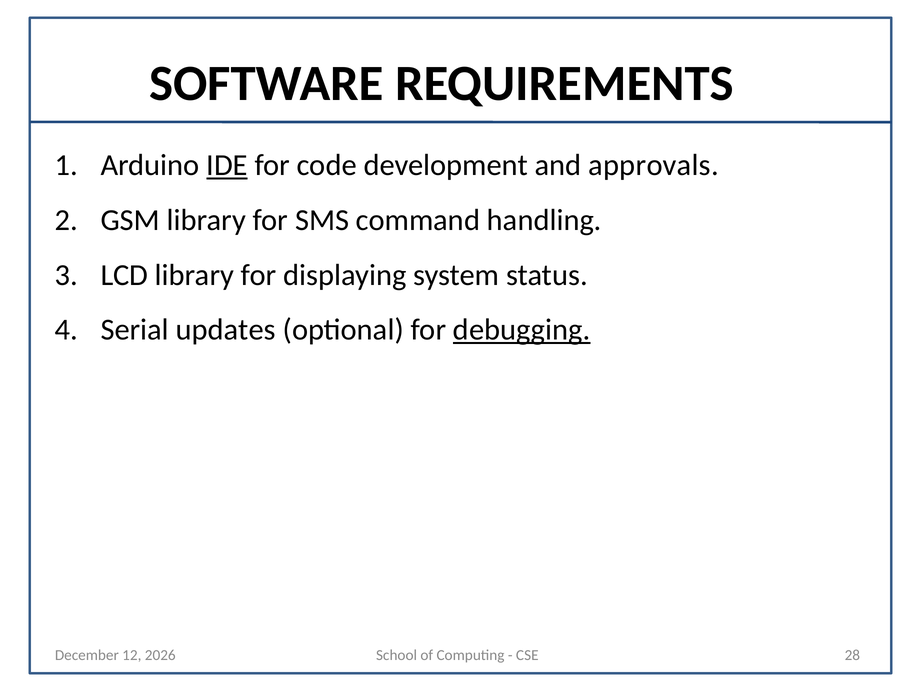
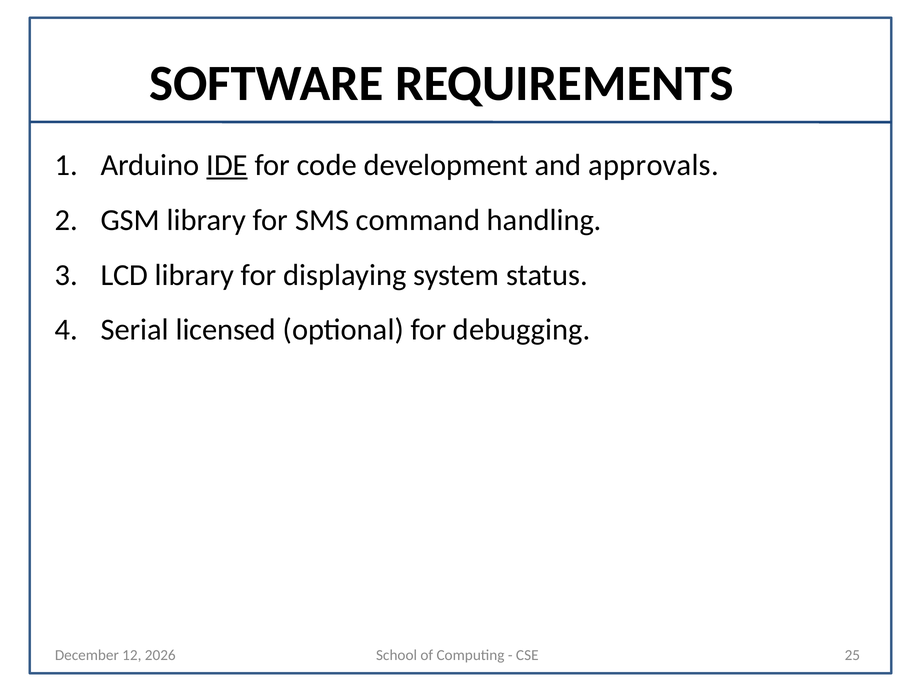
updates: updates -> licensed (226, 330)
debugging underline: present -> none (522, 330)
28: 28 -> 25 (852, 655)
